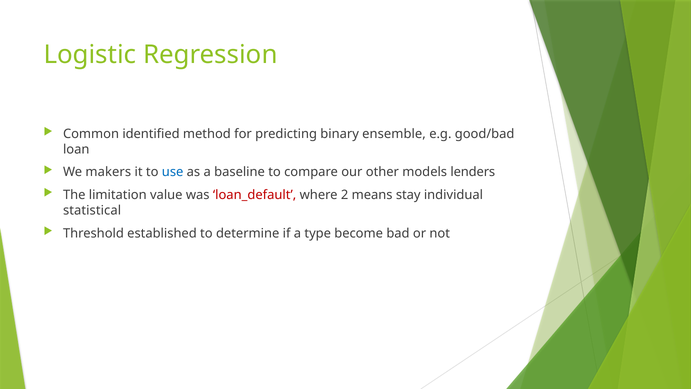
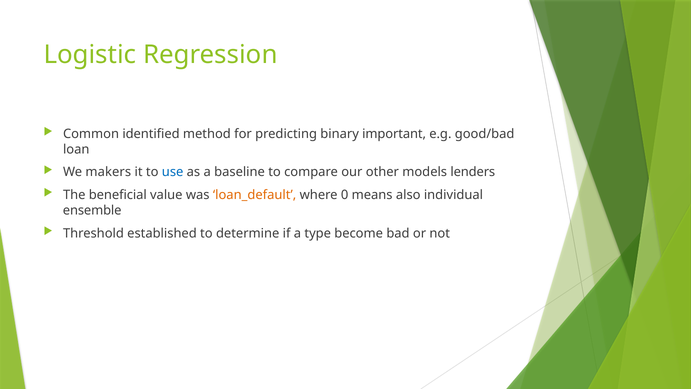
ensemble: ensemble -> important (394, 134)
limitation: limitation -> beneficial (118, 195)
loan_default colour: red -> orange (255, 195)
2: 2 -> 0 (345, 195)
stay: stay -> also (408, 195)
statistical: statistical -> ensemble (92, 210)
